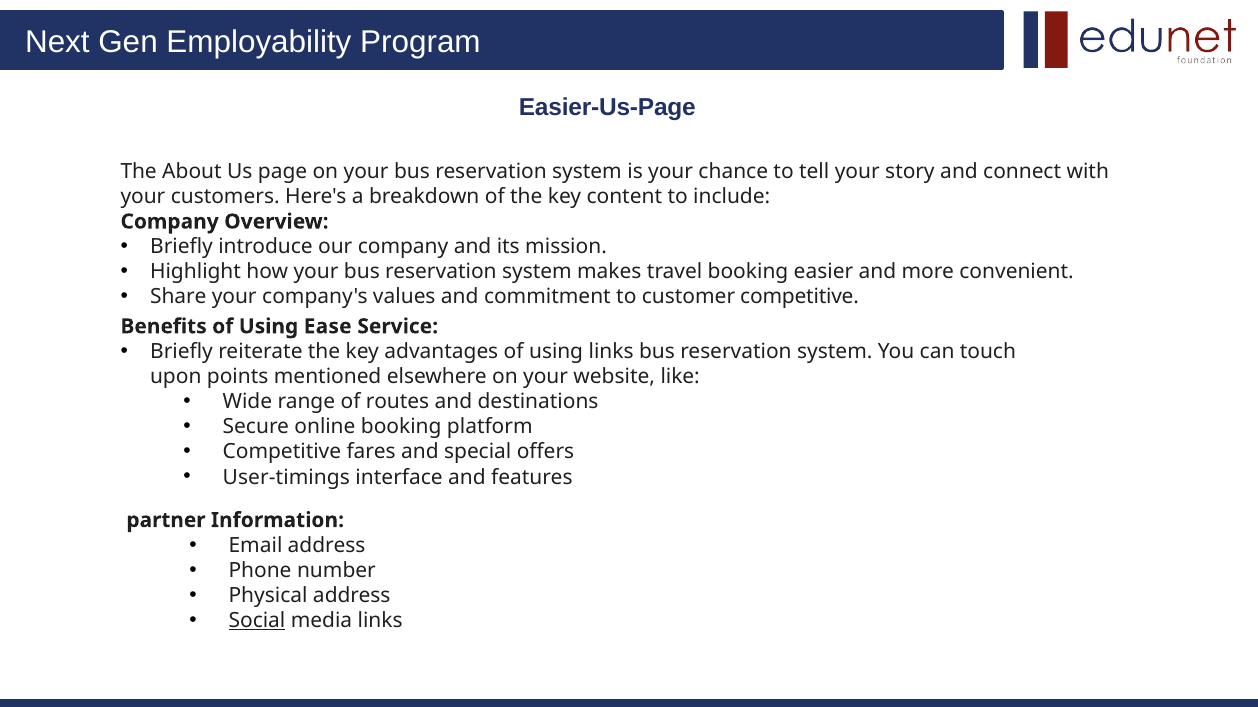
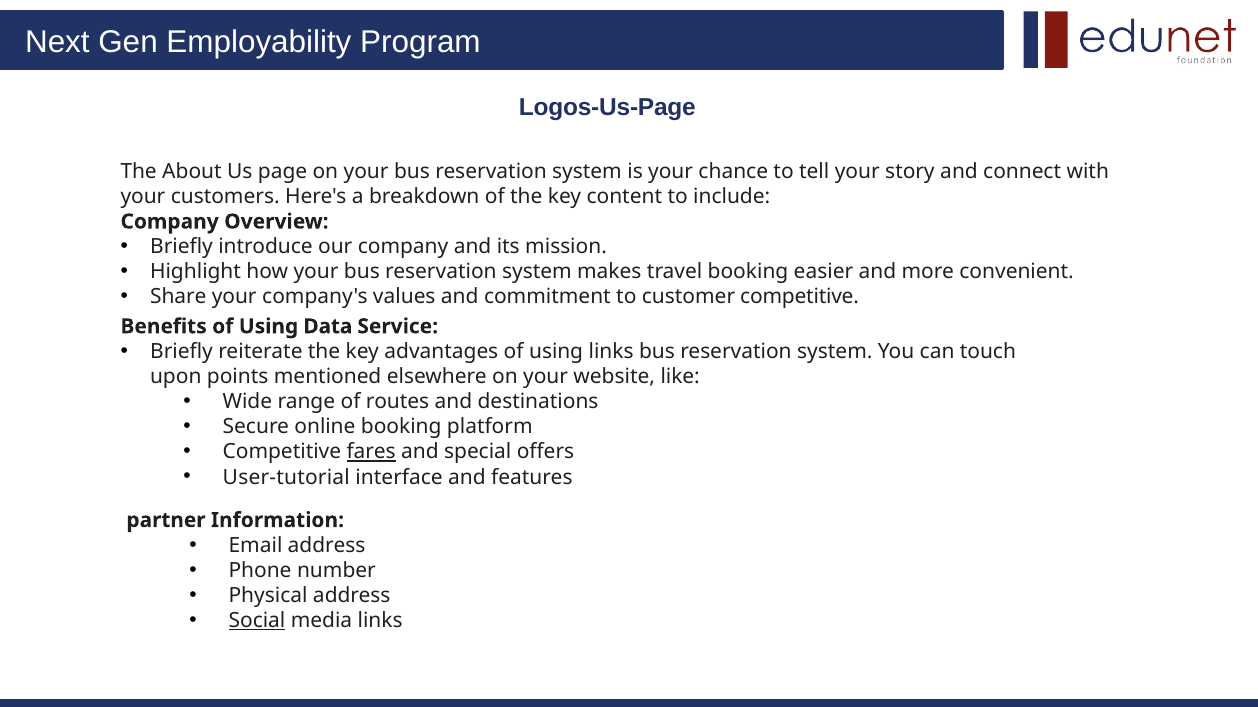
Easier-Us-Page: Easier-Us-Page -> Logos-Us-Page (607, 107)
Ease: Ease -> Data (328, 327)
fares underline: none -> present (371, 453)
User-timings: User-timings -> User-tutorial (286, 478)
